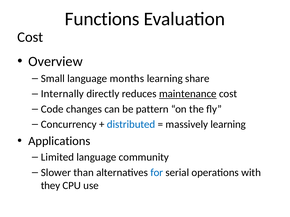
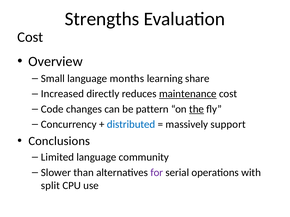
Functions: Functions -> Strengths (102, 19)
Internally: Internally -> Increased (62, 94)
the underline: none -> present (197, 109)
massively learning: learning -> support (228, 125)
Applications: Applications -> Conclusions (59, 141)
for colour: blue -> purple (157, 173)
they: they -> split (50, 186)
